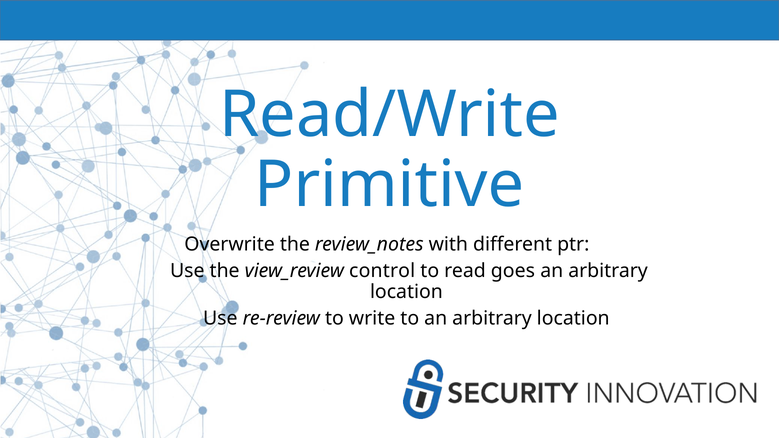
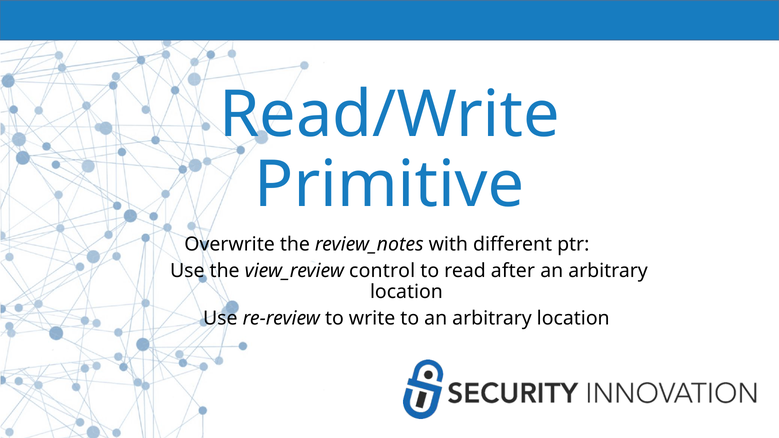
goes: goes -> after (513, 271)
